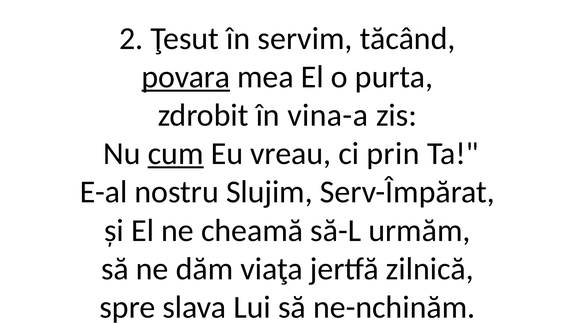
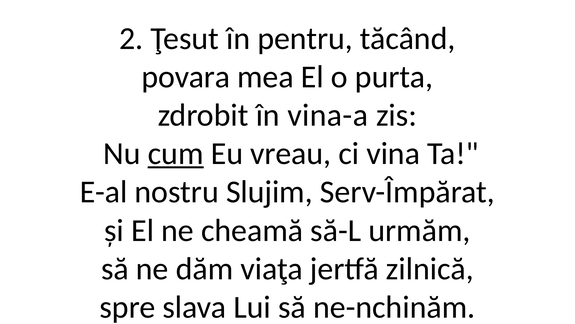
servim: servim -> pentru (305, 38)
povara underline: present -> none (186, 77)
prin: prin -> vina (393, 153)
